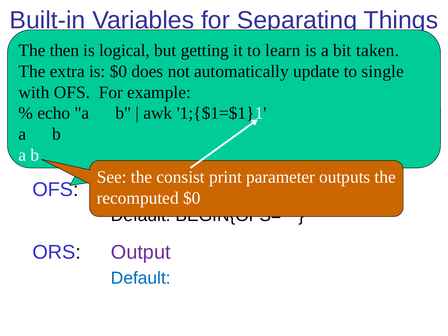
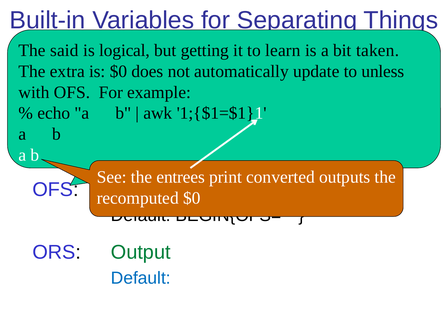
then: then -> said (64, 50)
single: single -> unless (383, 71)
consist: consist -> entrees (181, 177)
parameter: parameter -> converted (281, 177)
Output colour: purple -> green (141, 252)
